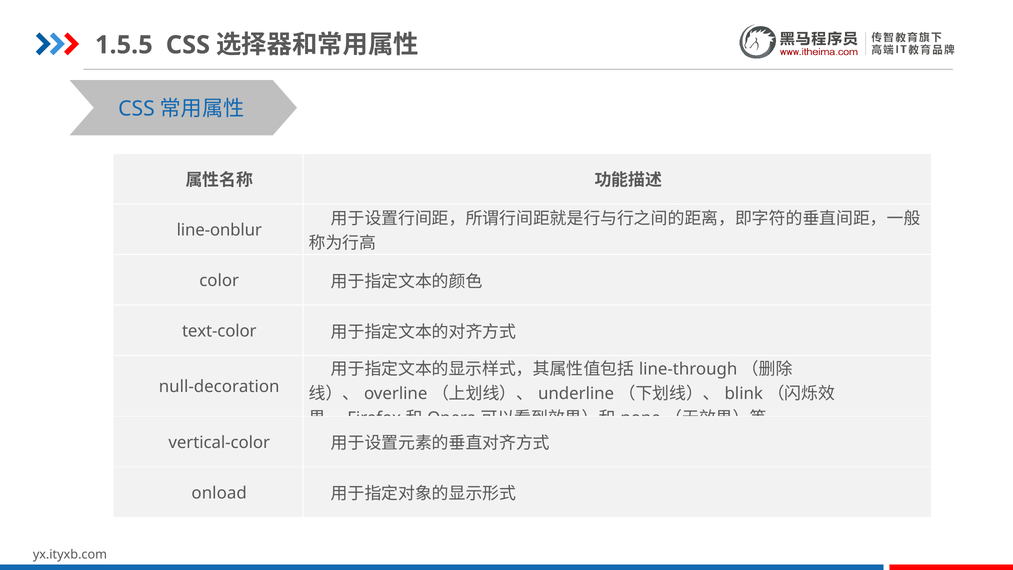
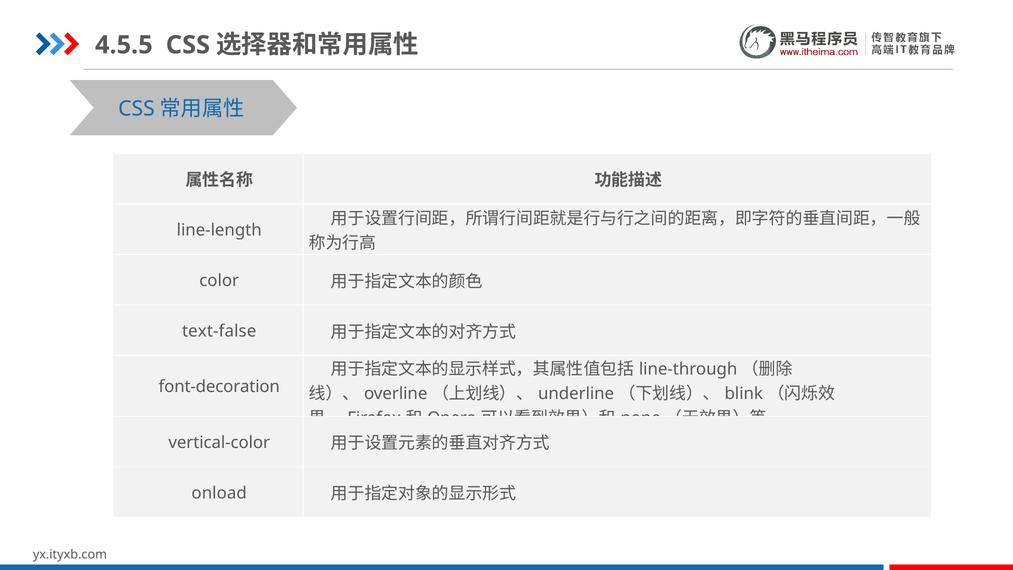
1.5.5: 1.5.5 -> 4.5.5 (124, 45)
line-onblur: line-onblur -> line-length (219, 230)
text-color: text-color -> text-false (219, 331)
null-decoration: null-decoration -> font-decoration (219, 387)
